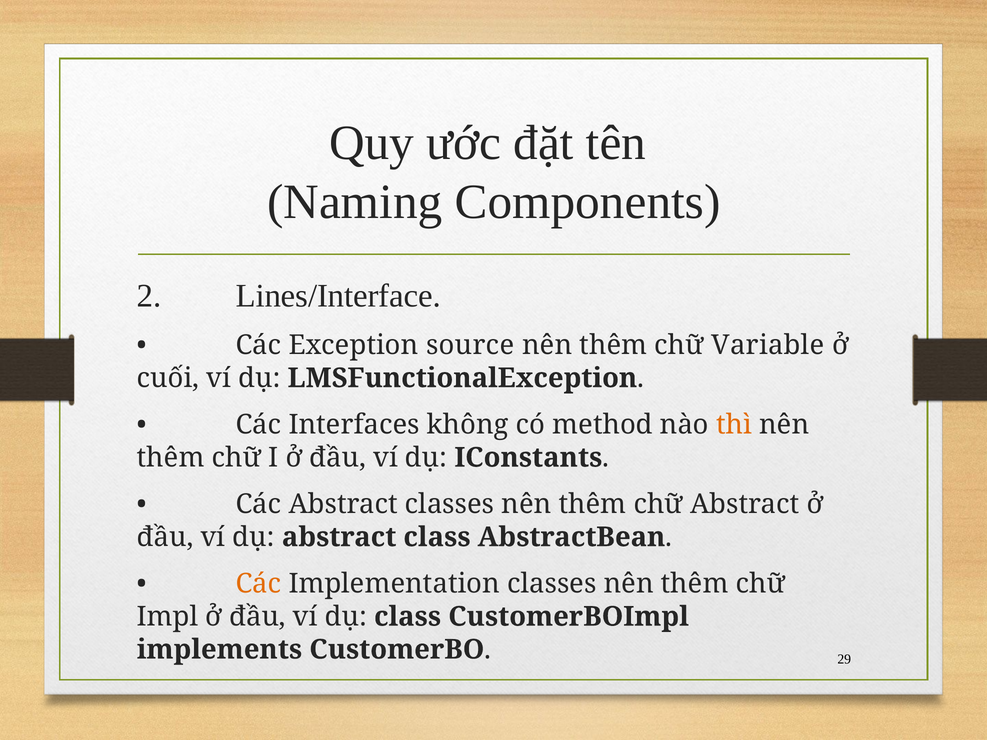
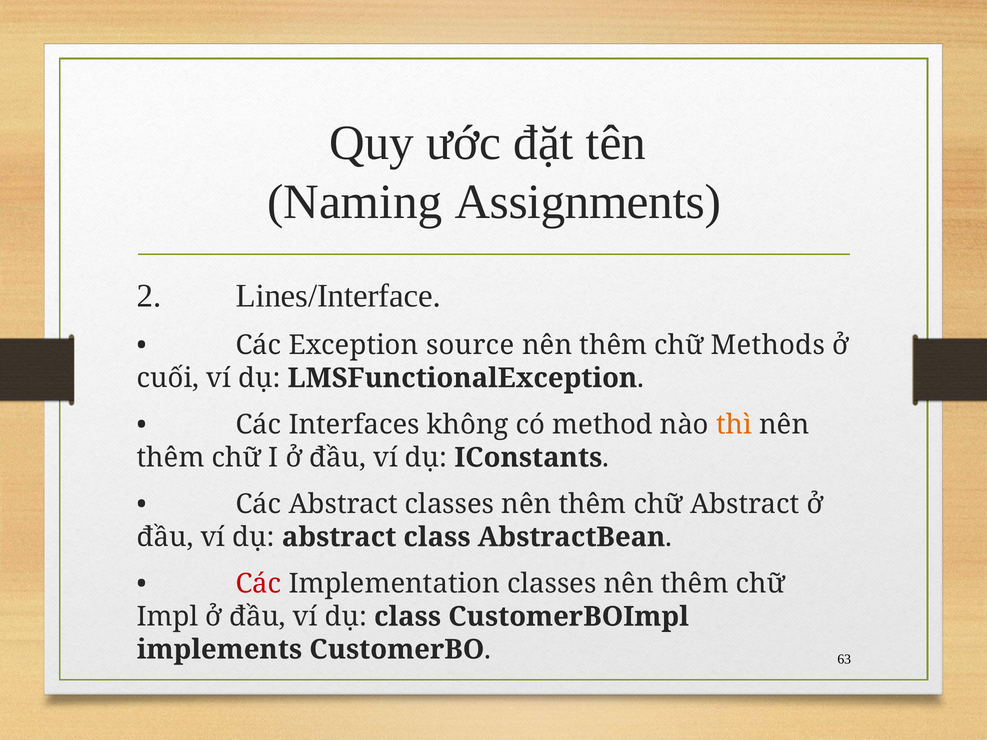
Components: Components -> Assignments (588, 202)
Variable: Variable -> Methods (768, 345)
Các colour: orange -> red (258, 584)
29: 29 -> 63 (844, 659)
